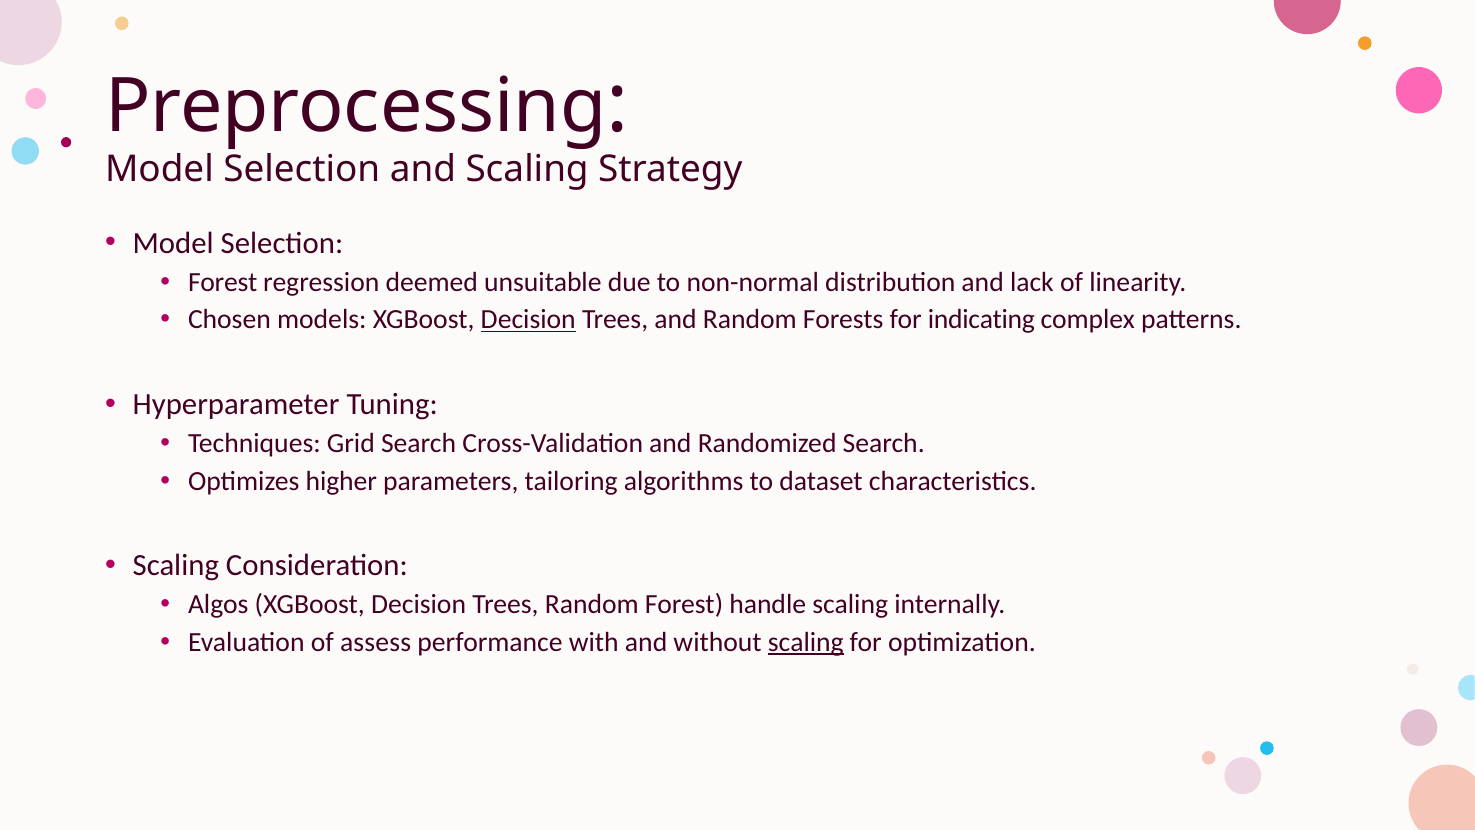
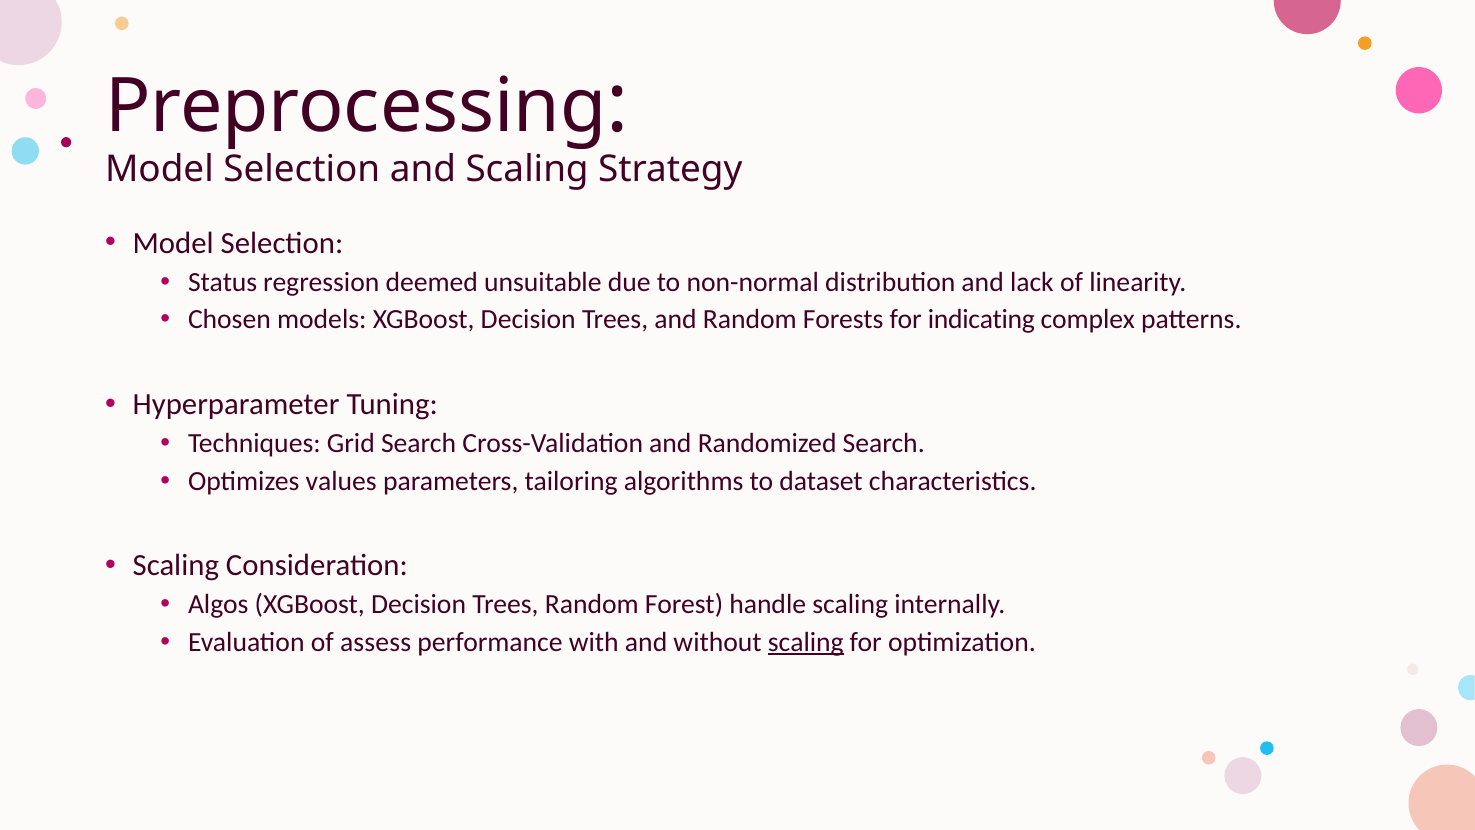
Forest: Forest -> Status (223, 282)
Decision underline: present -> none (528, 320)
higher: higher -> values (341, 481)
